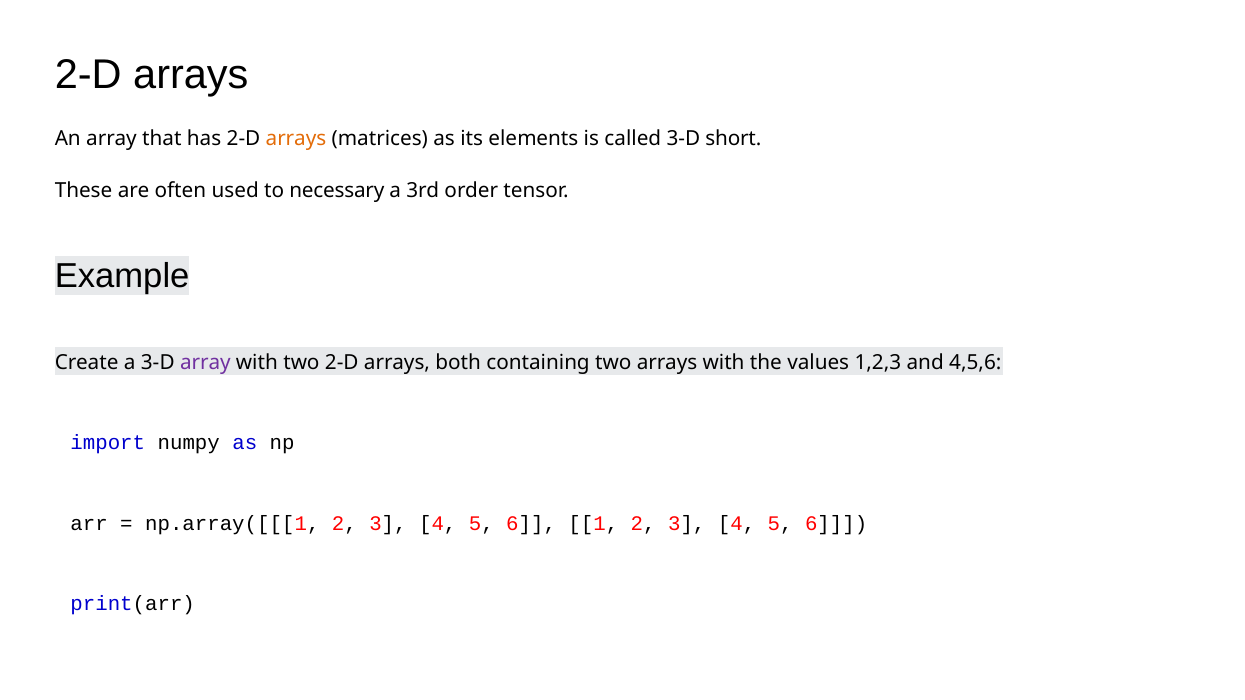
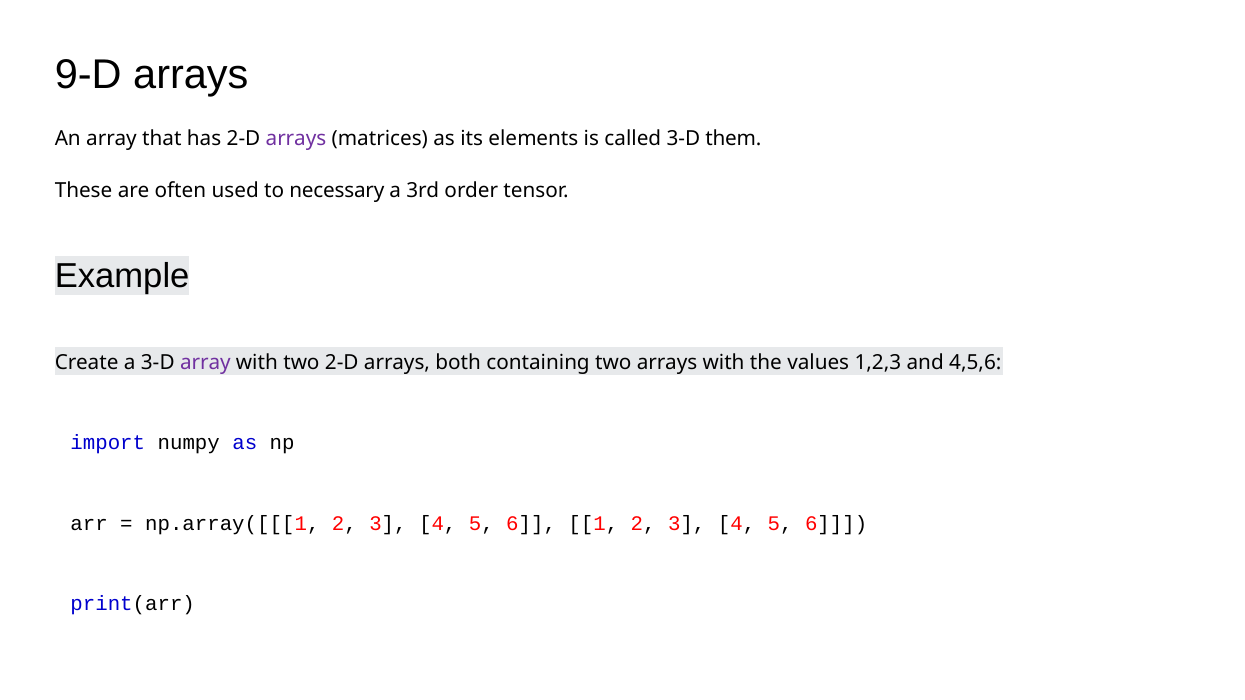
2-D: 2-D -> 9-D (88, 74)
arrays colour: orange -> purple (296, 138)
short: short -> them (733, 138)
